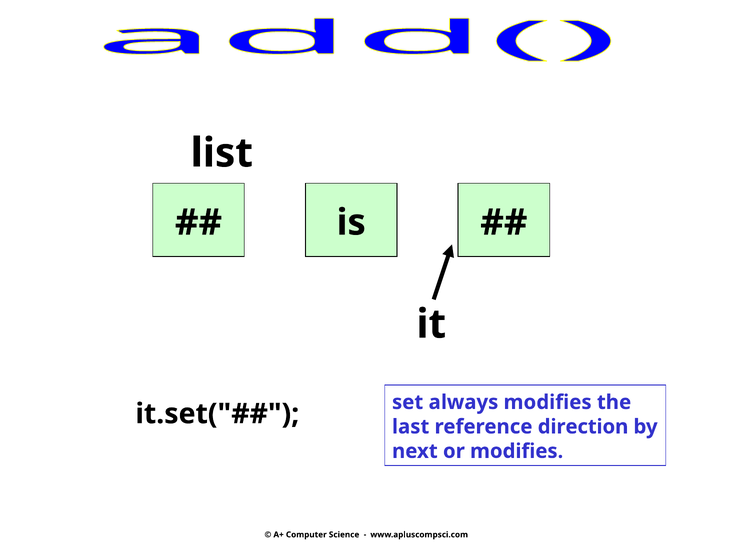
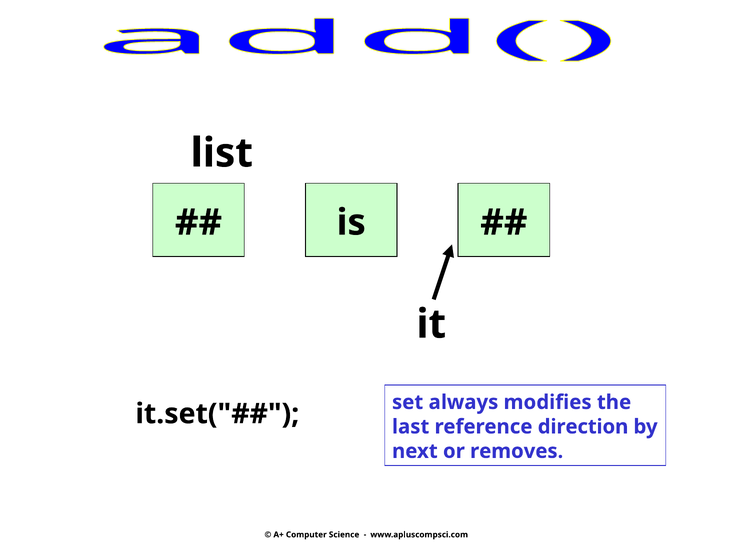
or modifies: modifies -> removes (517, 451)
